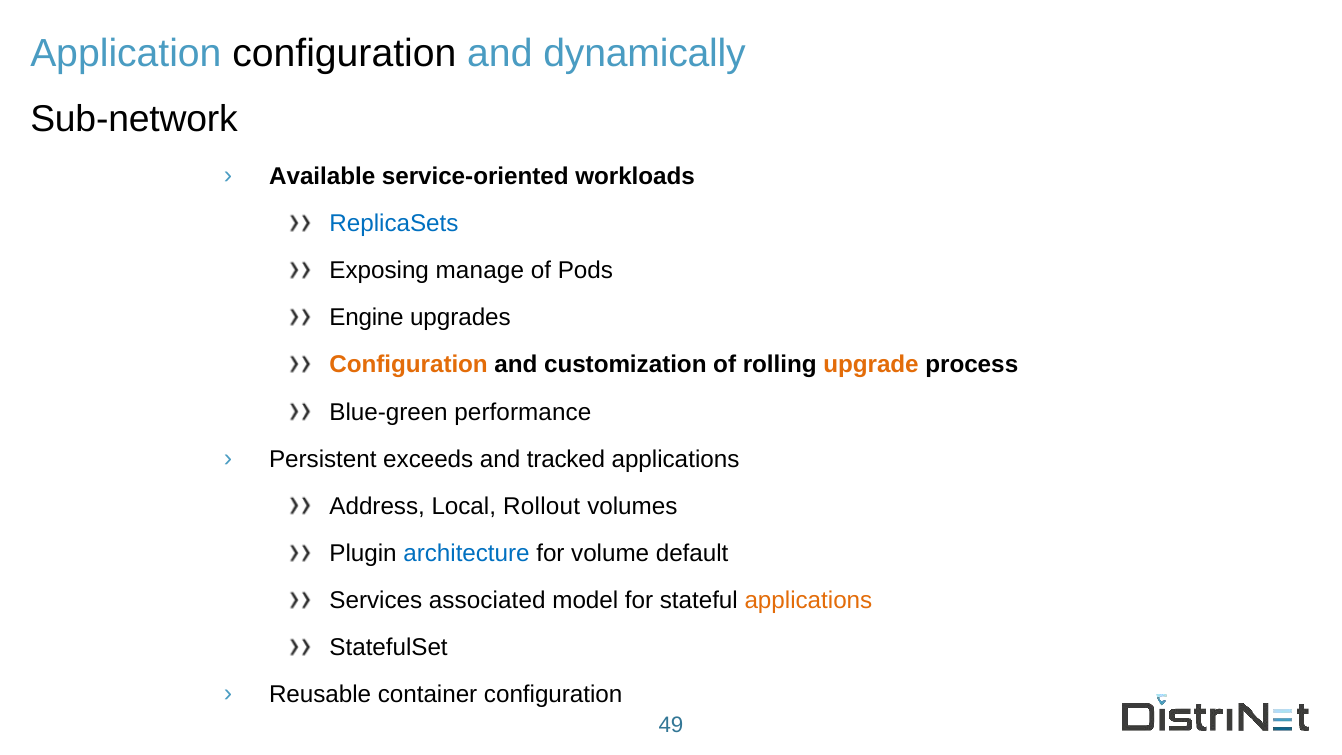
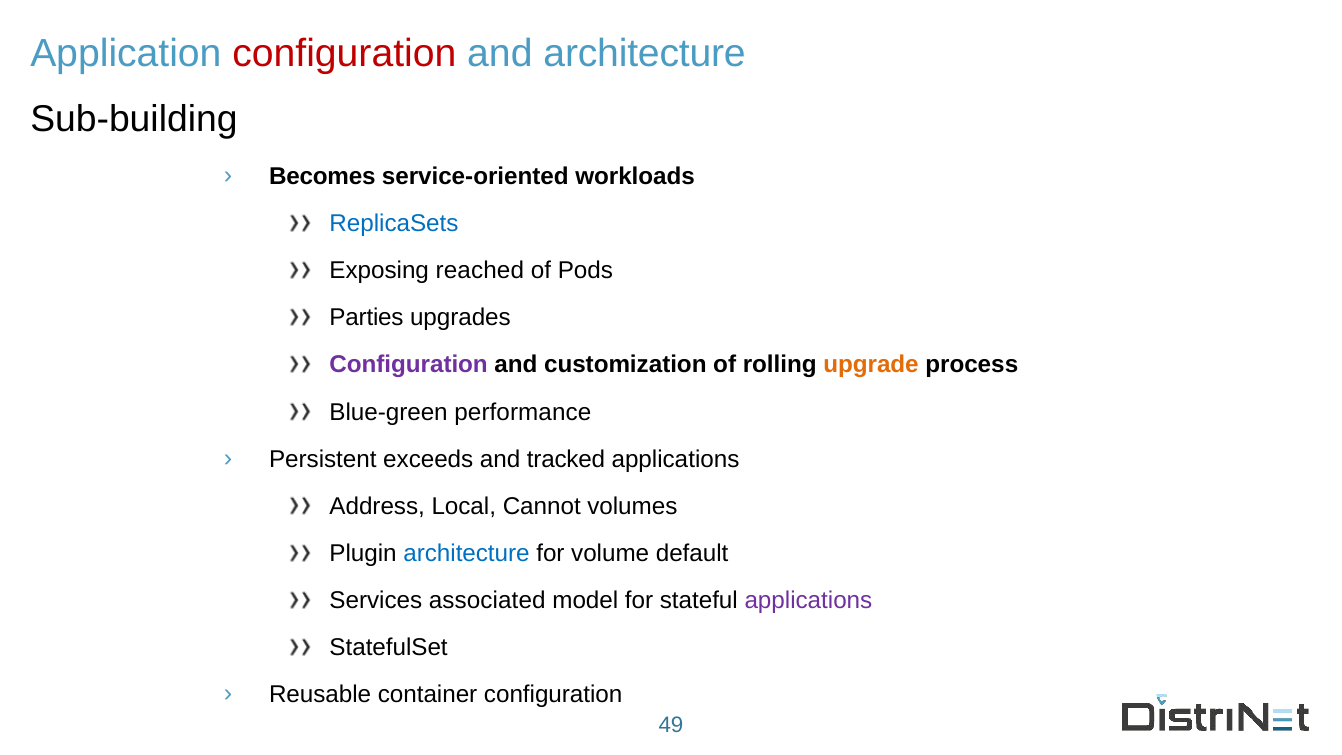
configuration colour: black -> red (344, 54)
and dynamically: dynamically -> architecture (645, 54)
Sub-network: Sub-network -> Sub-building (134, 119)
Available: Available -> Becomes (322, 176)
manage: manage -> reached (480, 271)
Engine: Engine -> Parties (367, 318)
Configuration colour: orange -> purple (409, 365)
Rollout: Rollout -> Cannot (542, 506)
applications colour: orange -> purple (808, 601)
